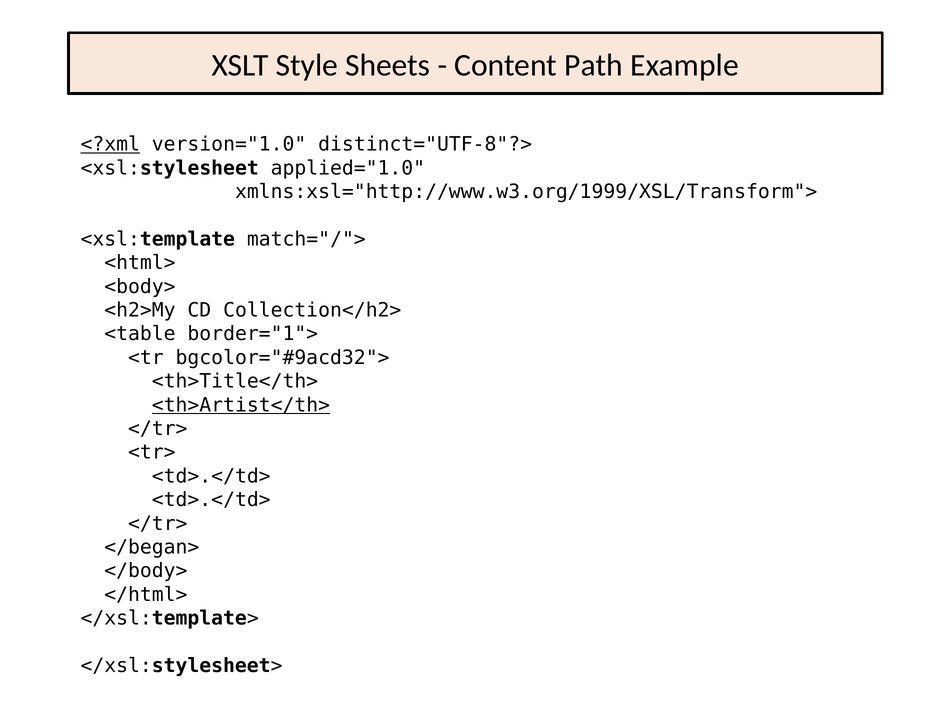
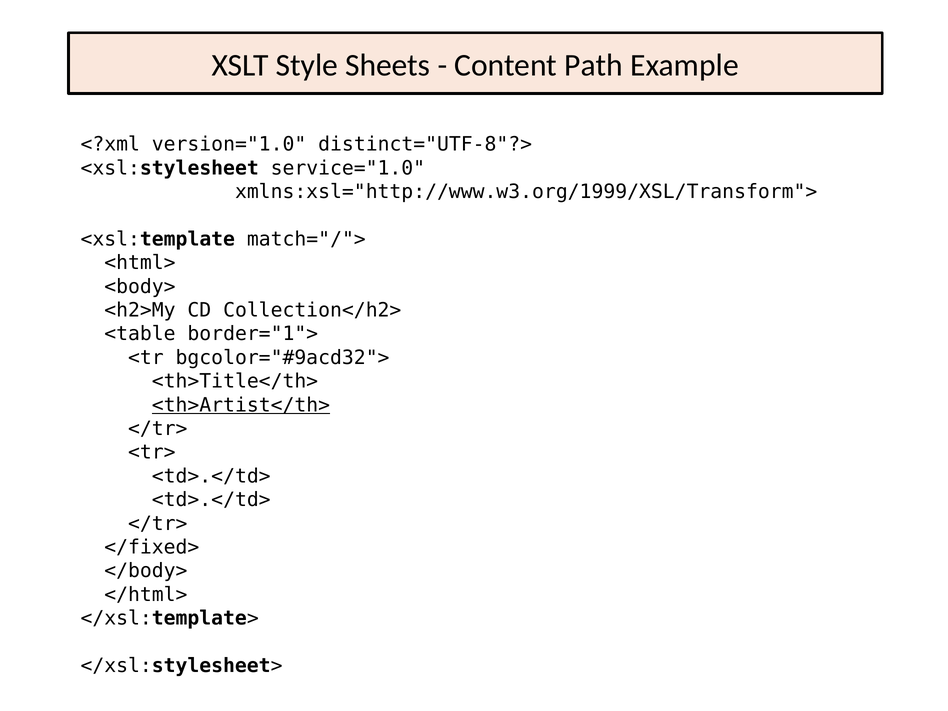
<?xml underline: present -> none (110, 144)
applied="1.0: applied="1.0 -> service="1.0 (348, 168)
</began>: </began> -> </fixed> (152, 547)
